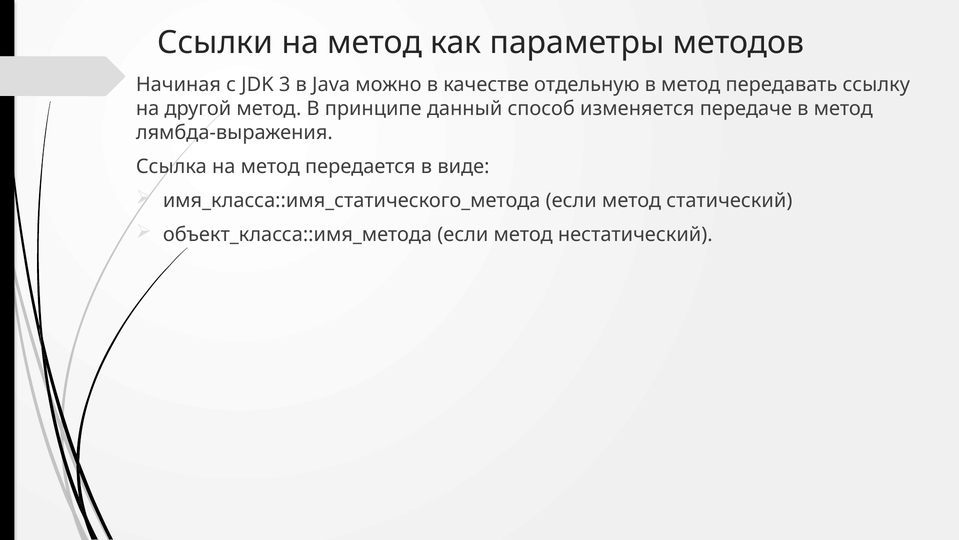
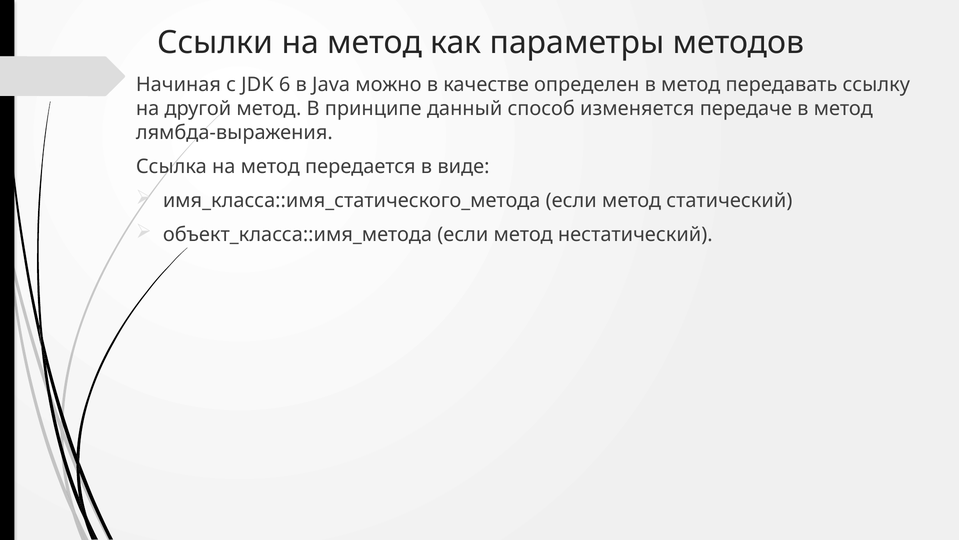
3: 3 -> 6 (285, 84)
отдельную: отдельную -> определен (587, 84)
